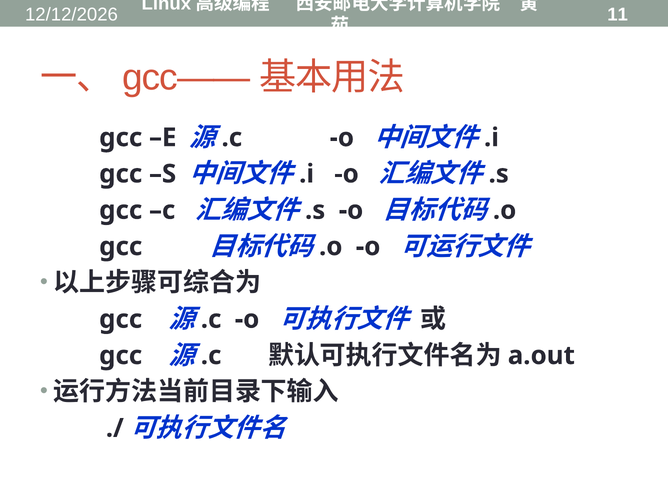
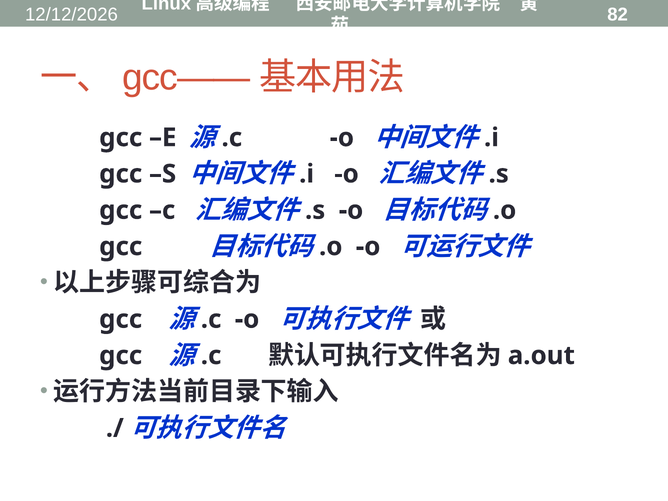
11: 11 -> 82 (618, 15)
